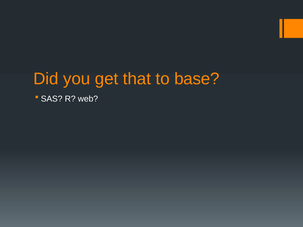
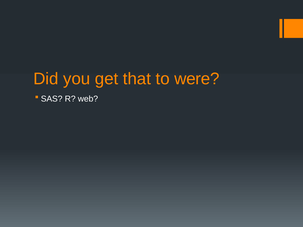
base: base -> were (197, 79)
